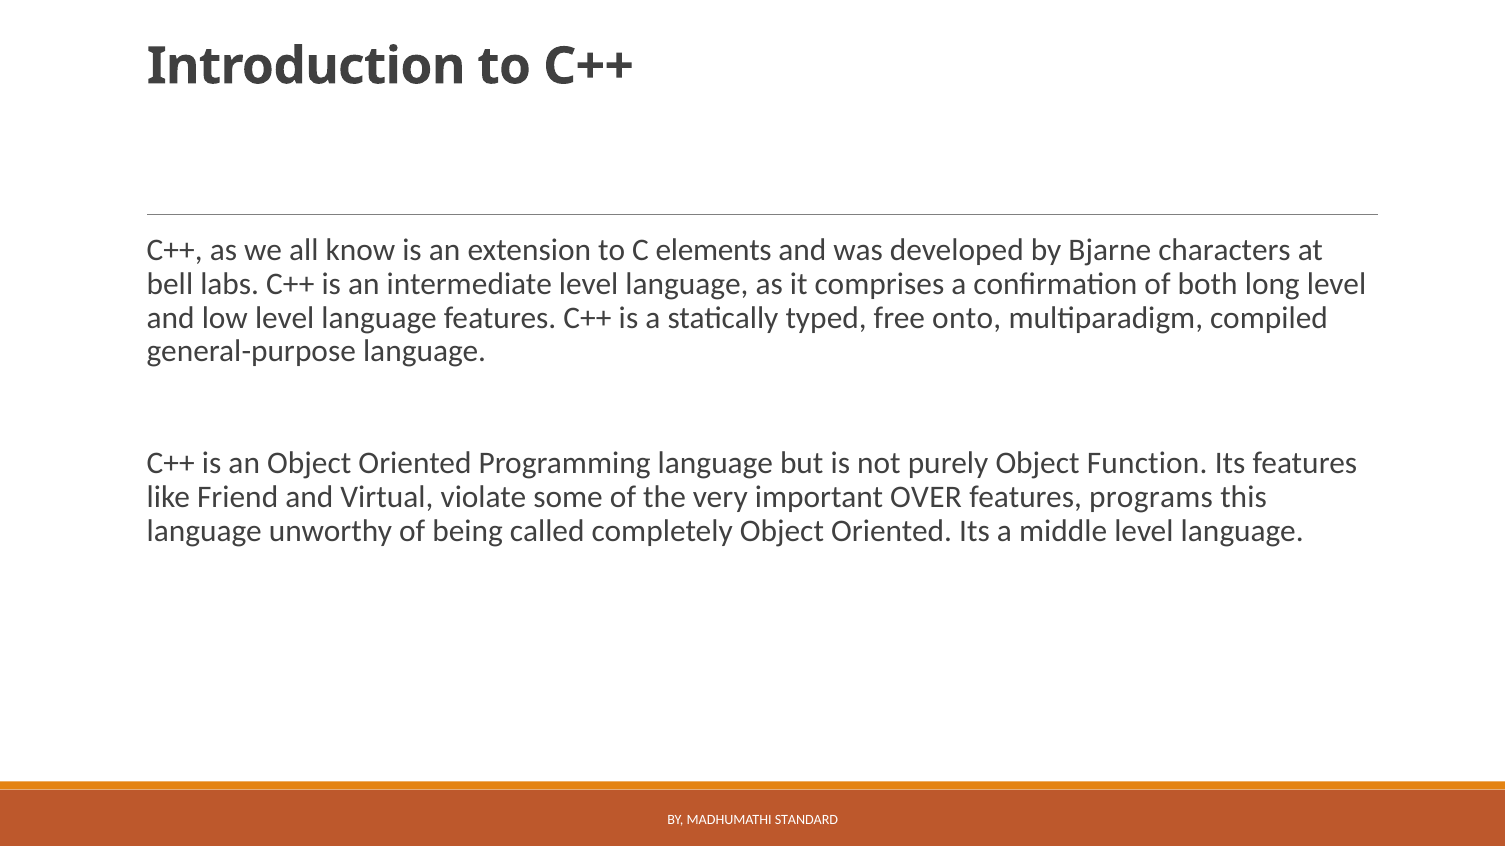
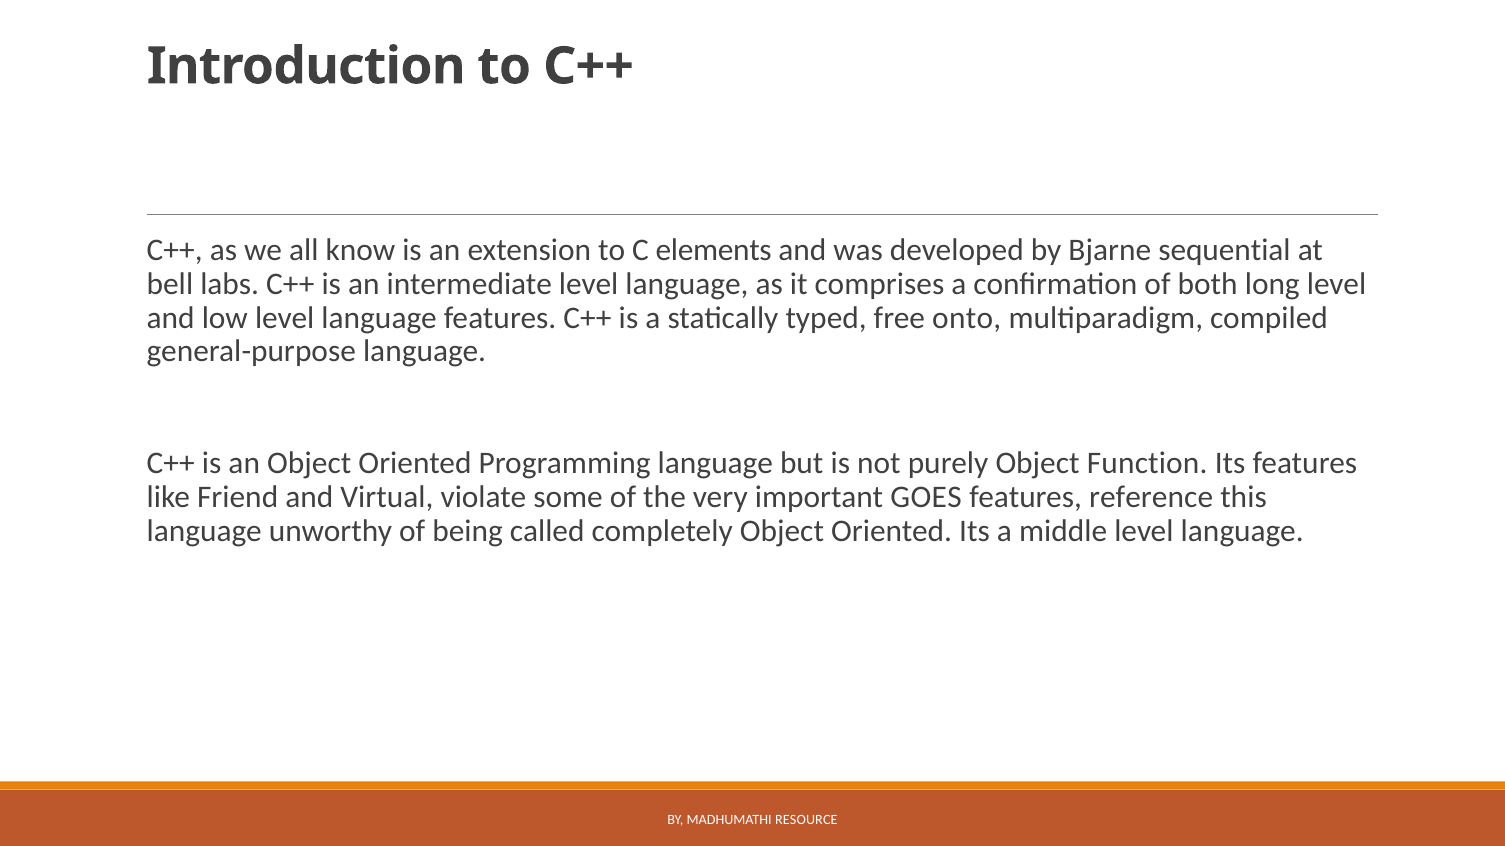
characters: characters -> sequential (1224, 250)
OVER: OVER -> GOES (926, 497)
programs: programs -> reference (1151, 497)
STANDARD: STANDARD -> RESOURCE (806, 821)
